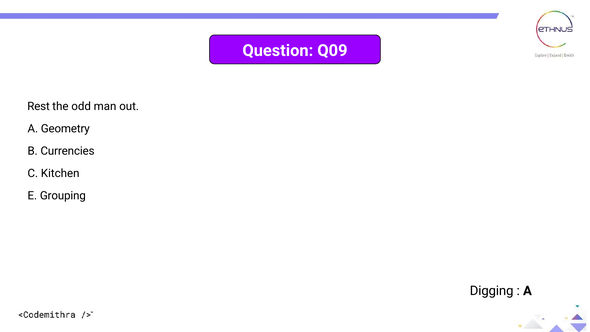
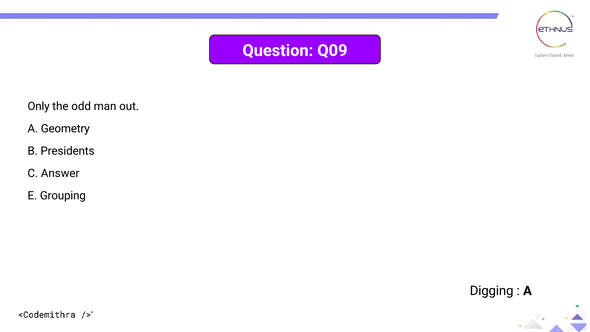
Rest: Rest -> Only (39, 106)
Currencies: Currencies -> Presidents (68, 151)
Kitchen: Kitchen -> Answer (60, 173)
